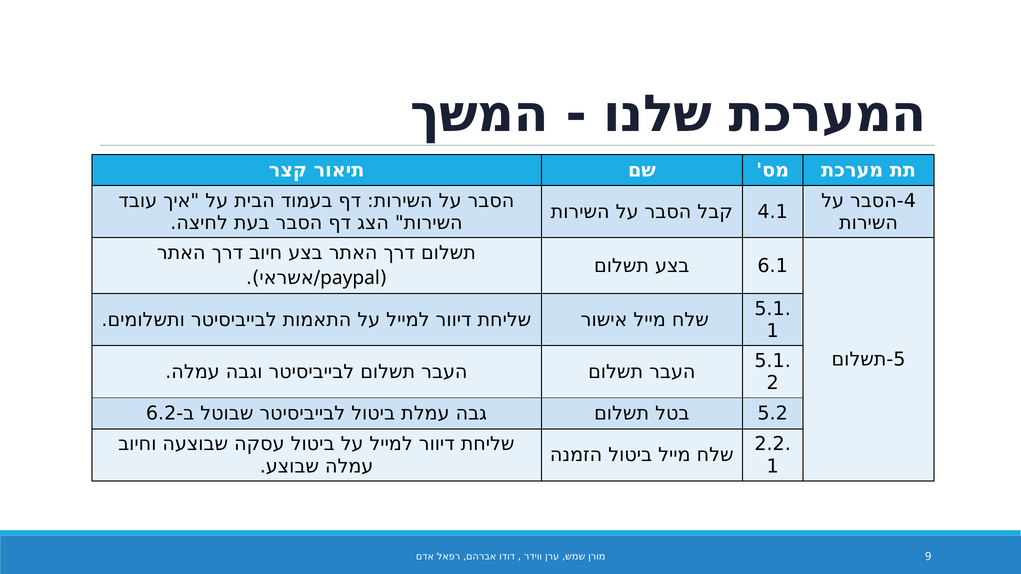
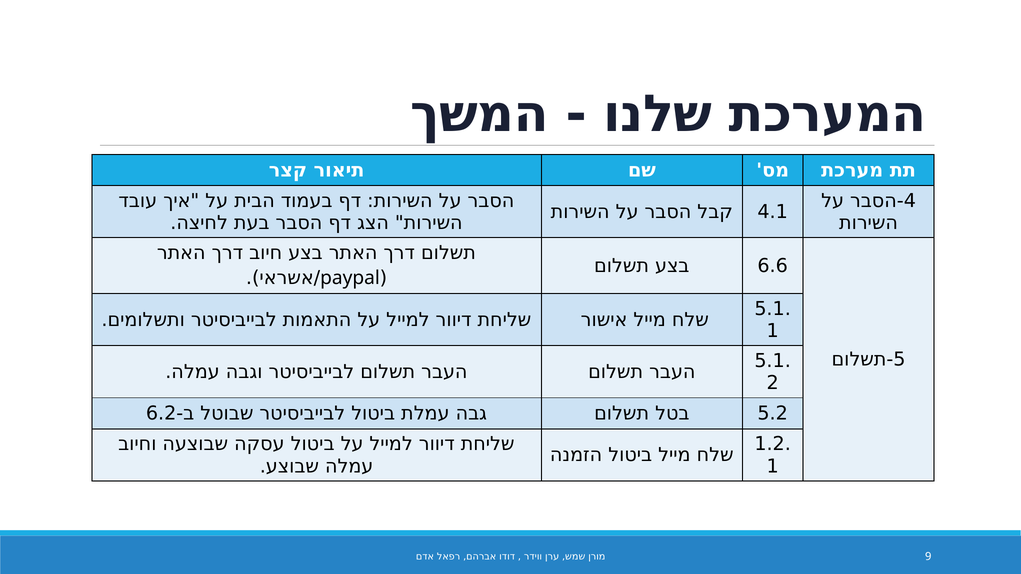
6.1: 6.1 -> 6.6 (773, 266)
2.2: 2.2 -> 1.2 (773, 444)
